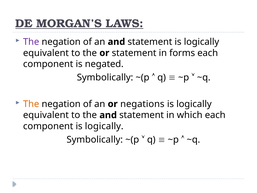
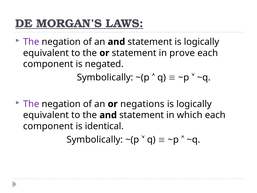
forms: forms -> prove (182, 53)
The colour: orange -> purple (31, 104)
component is logically: logically -> identical (104, 126)
